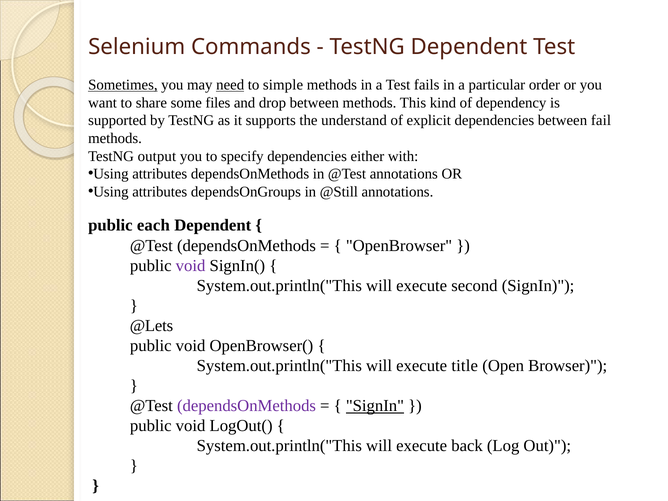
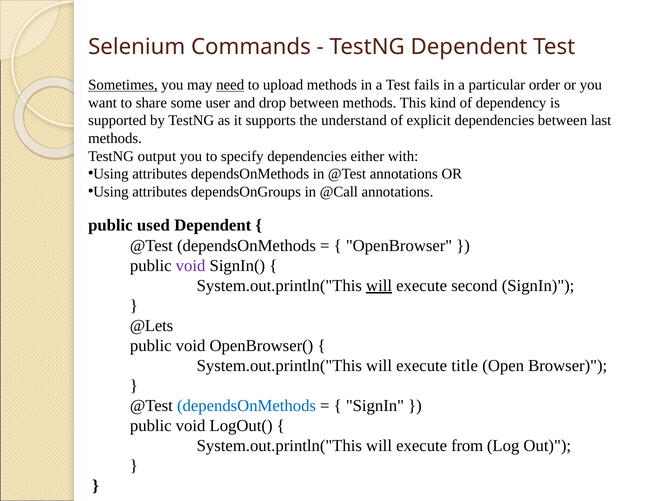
simple: simple -> upload (283, 85)
files: files -> user (218, 103)
fail: fail -> last (601, 121)
@Still: @Still -> @Call (339, 192)
each: each -> used (153, 225)
will underline: none -> present (379, 286)
dependsOnMethods colour: purple -> blue (246, 406)
SignIn underline: present -> none (375, 406)
back: back -> from (467, 446)
